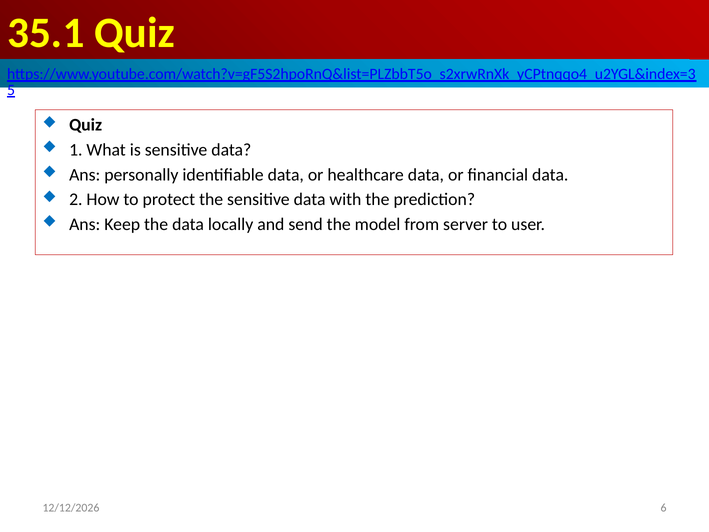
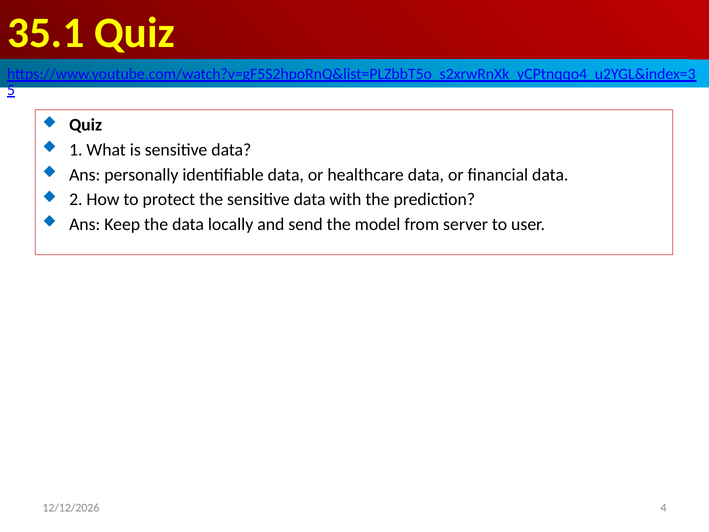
6: 6 -> 4 (664, 508)
